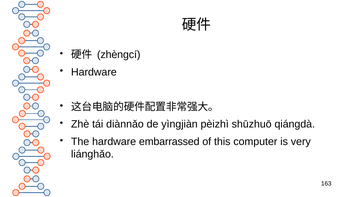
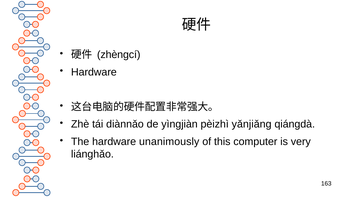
shūzhuō: shūzhuō -> yǎnjiǎng (252, 124)
embarrassed: embarrassed -> unanimously (169, 141)
